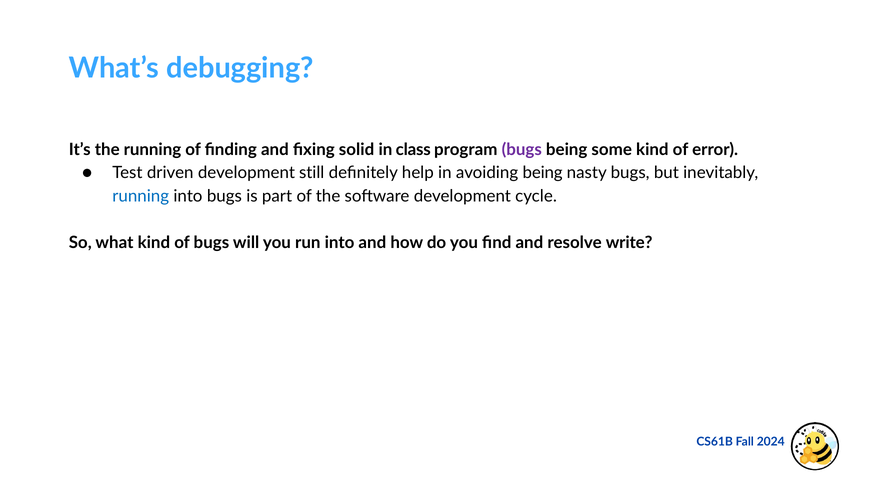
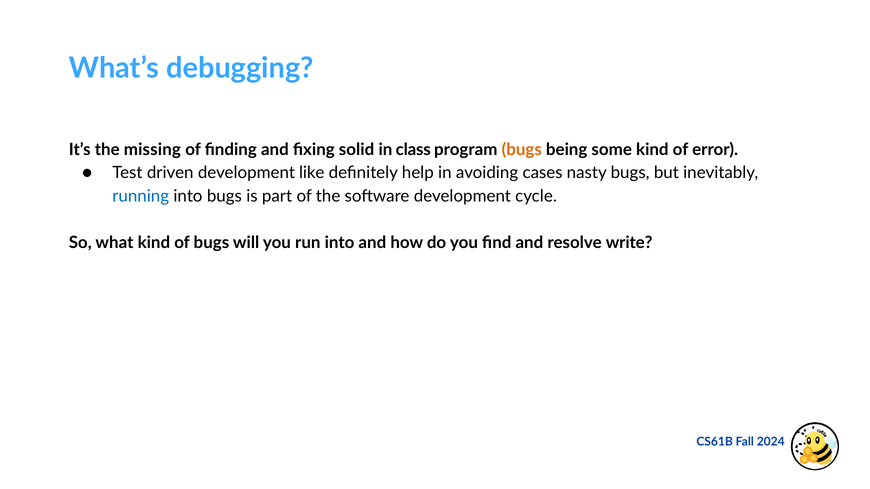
the running: running -> missing (152, 150)
bugs colour: purple -> orange (522, 150)
still: still -> like (312, 173)
avoiding being: being -> cases (543, 173)
